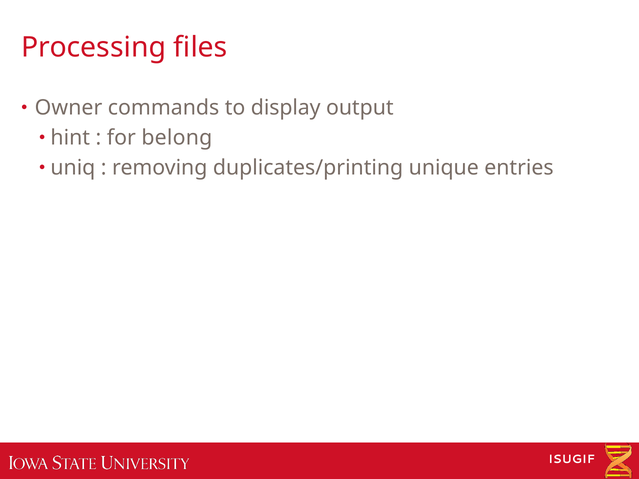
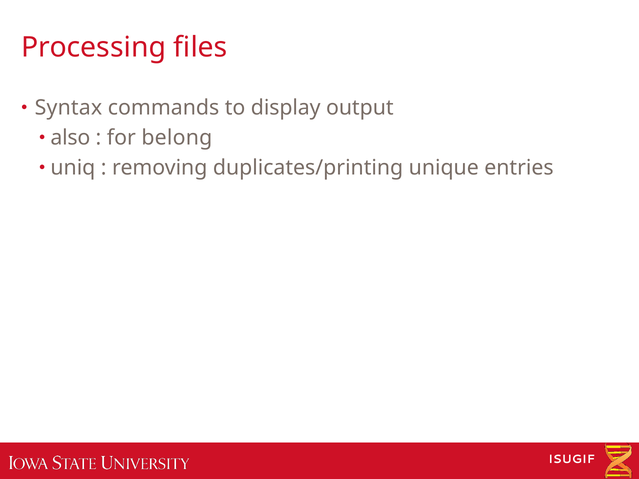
Owner: Owner -> Syntax (68, 108)
hint: hint -> also (70, 138)
